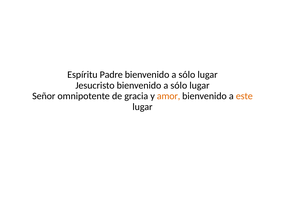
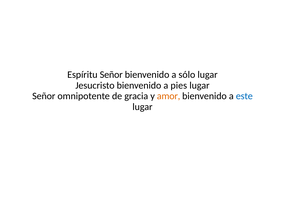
Espíritu Padre: Padre -> Señor (111, 75)
Jesucristo bienvenido a sólo: sólo -> pies (179, 85)
este colour: orange -> blue (244, 96)
